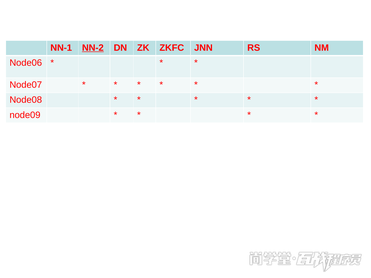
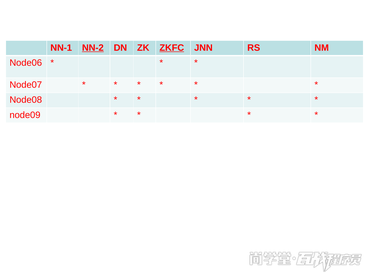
ZKFC underline: none -> present (172, 48)
